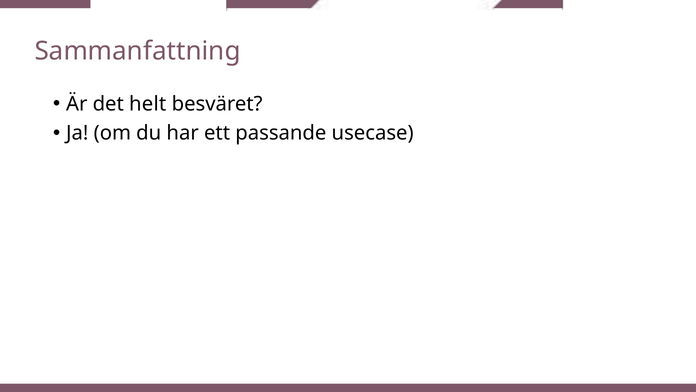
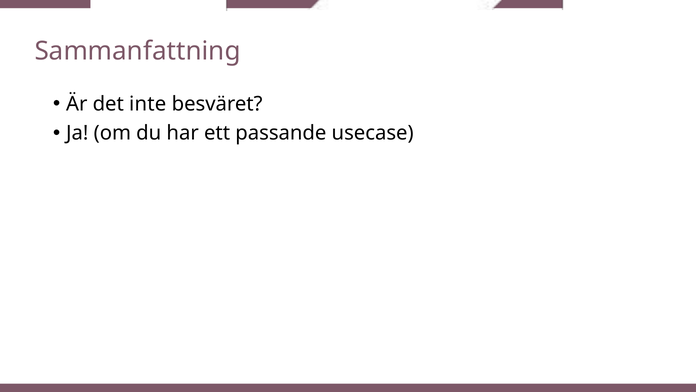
helt: helt -> inte (148, 104)
